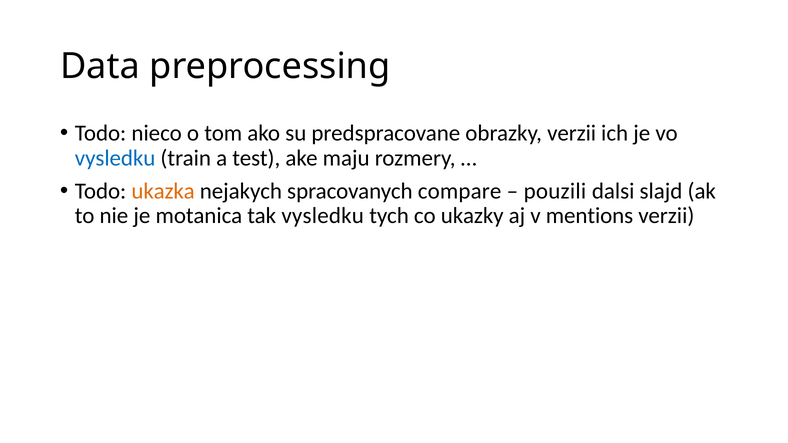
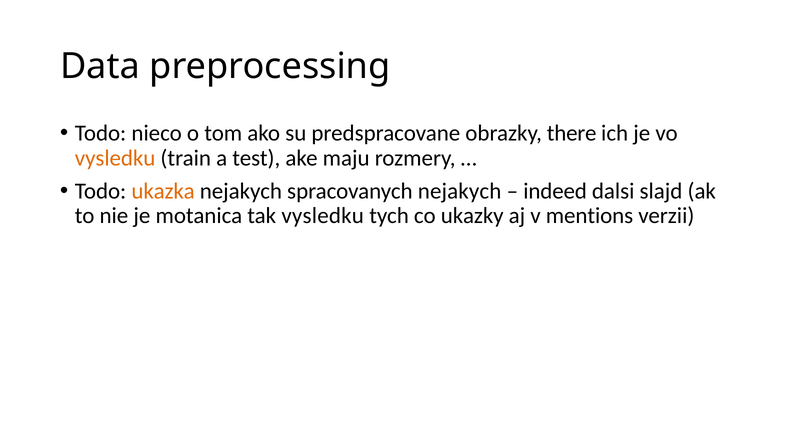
obrazky verzii: verzii -> there (572, 133)
vysledku colour: blue -> orange (115, 158)
spracovanych compare: compare -> nejakych (460, 191)
pouzili: pouzili -> indeed (555, 191)
